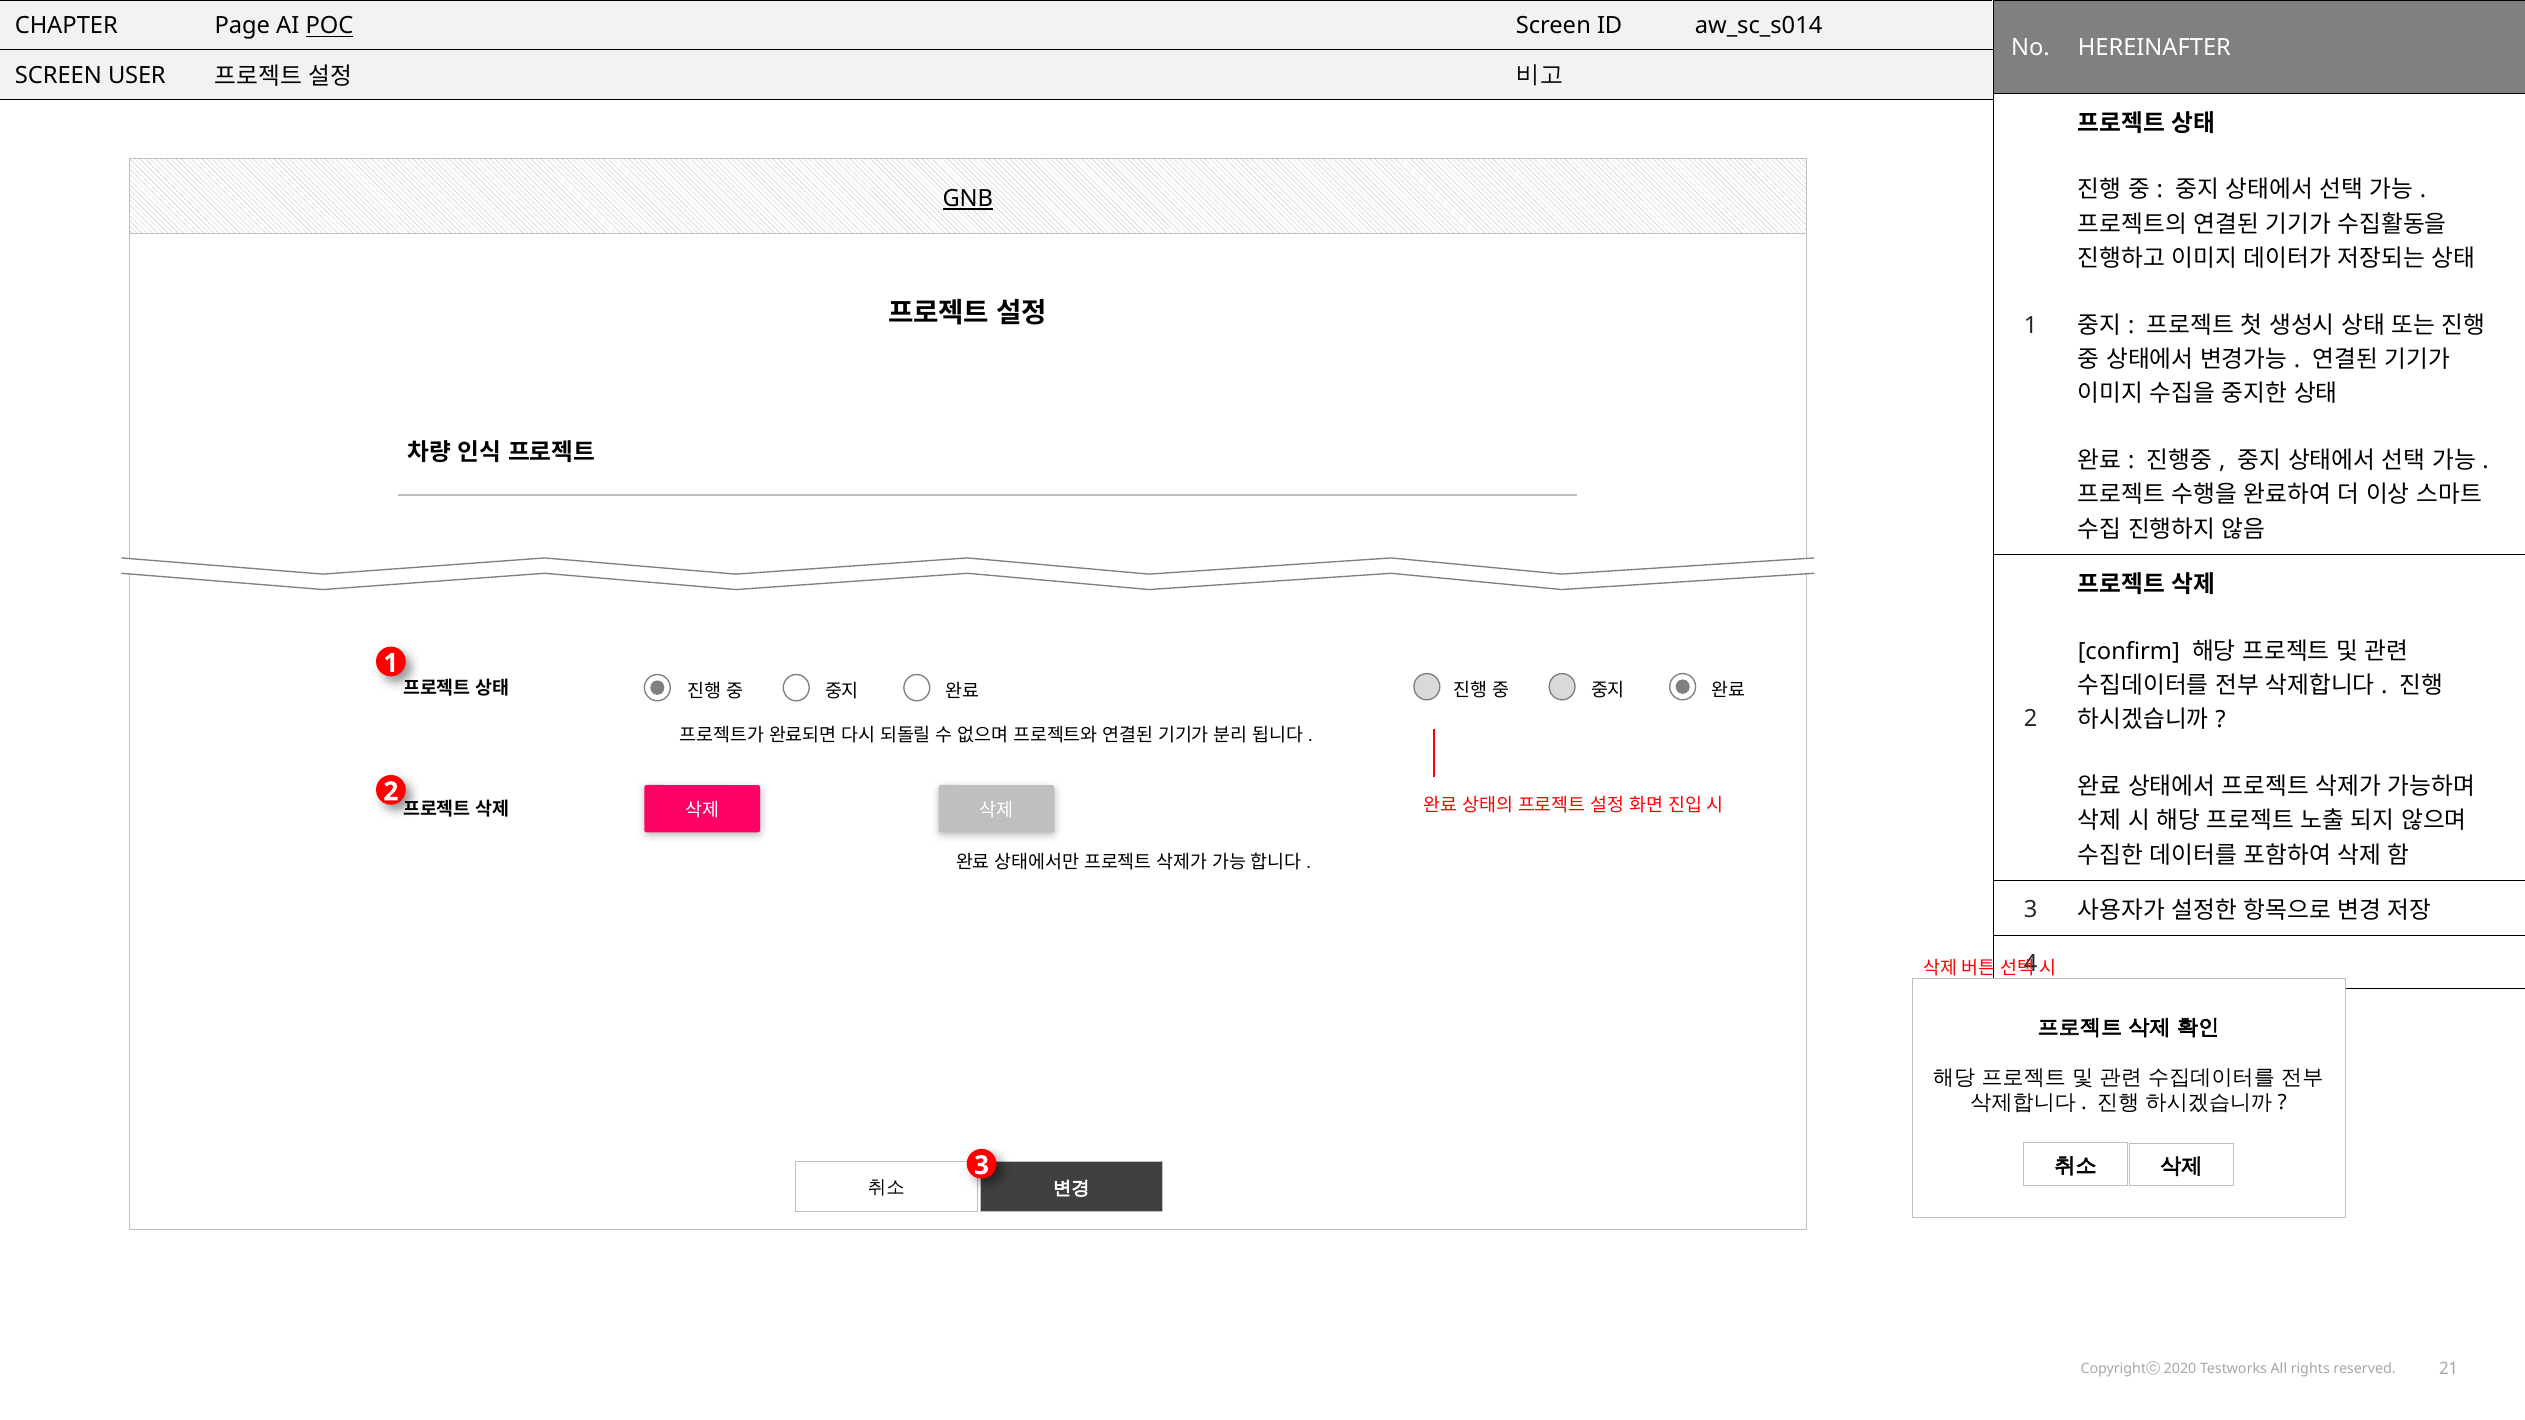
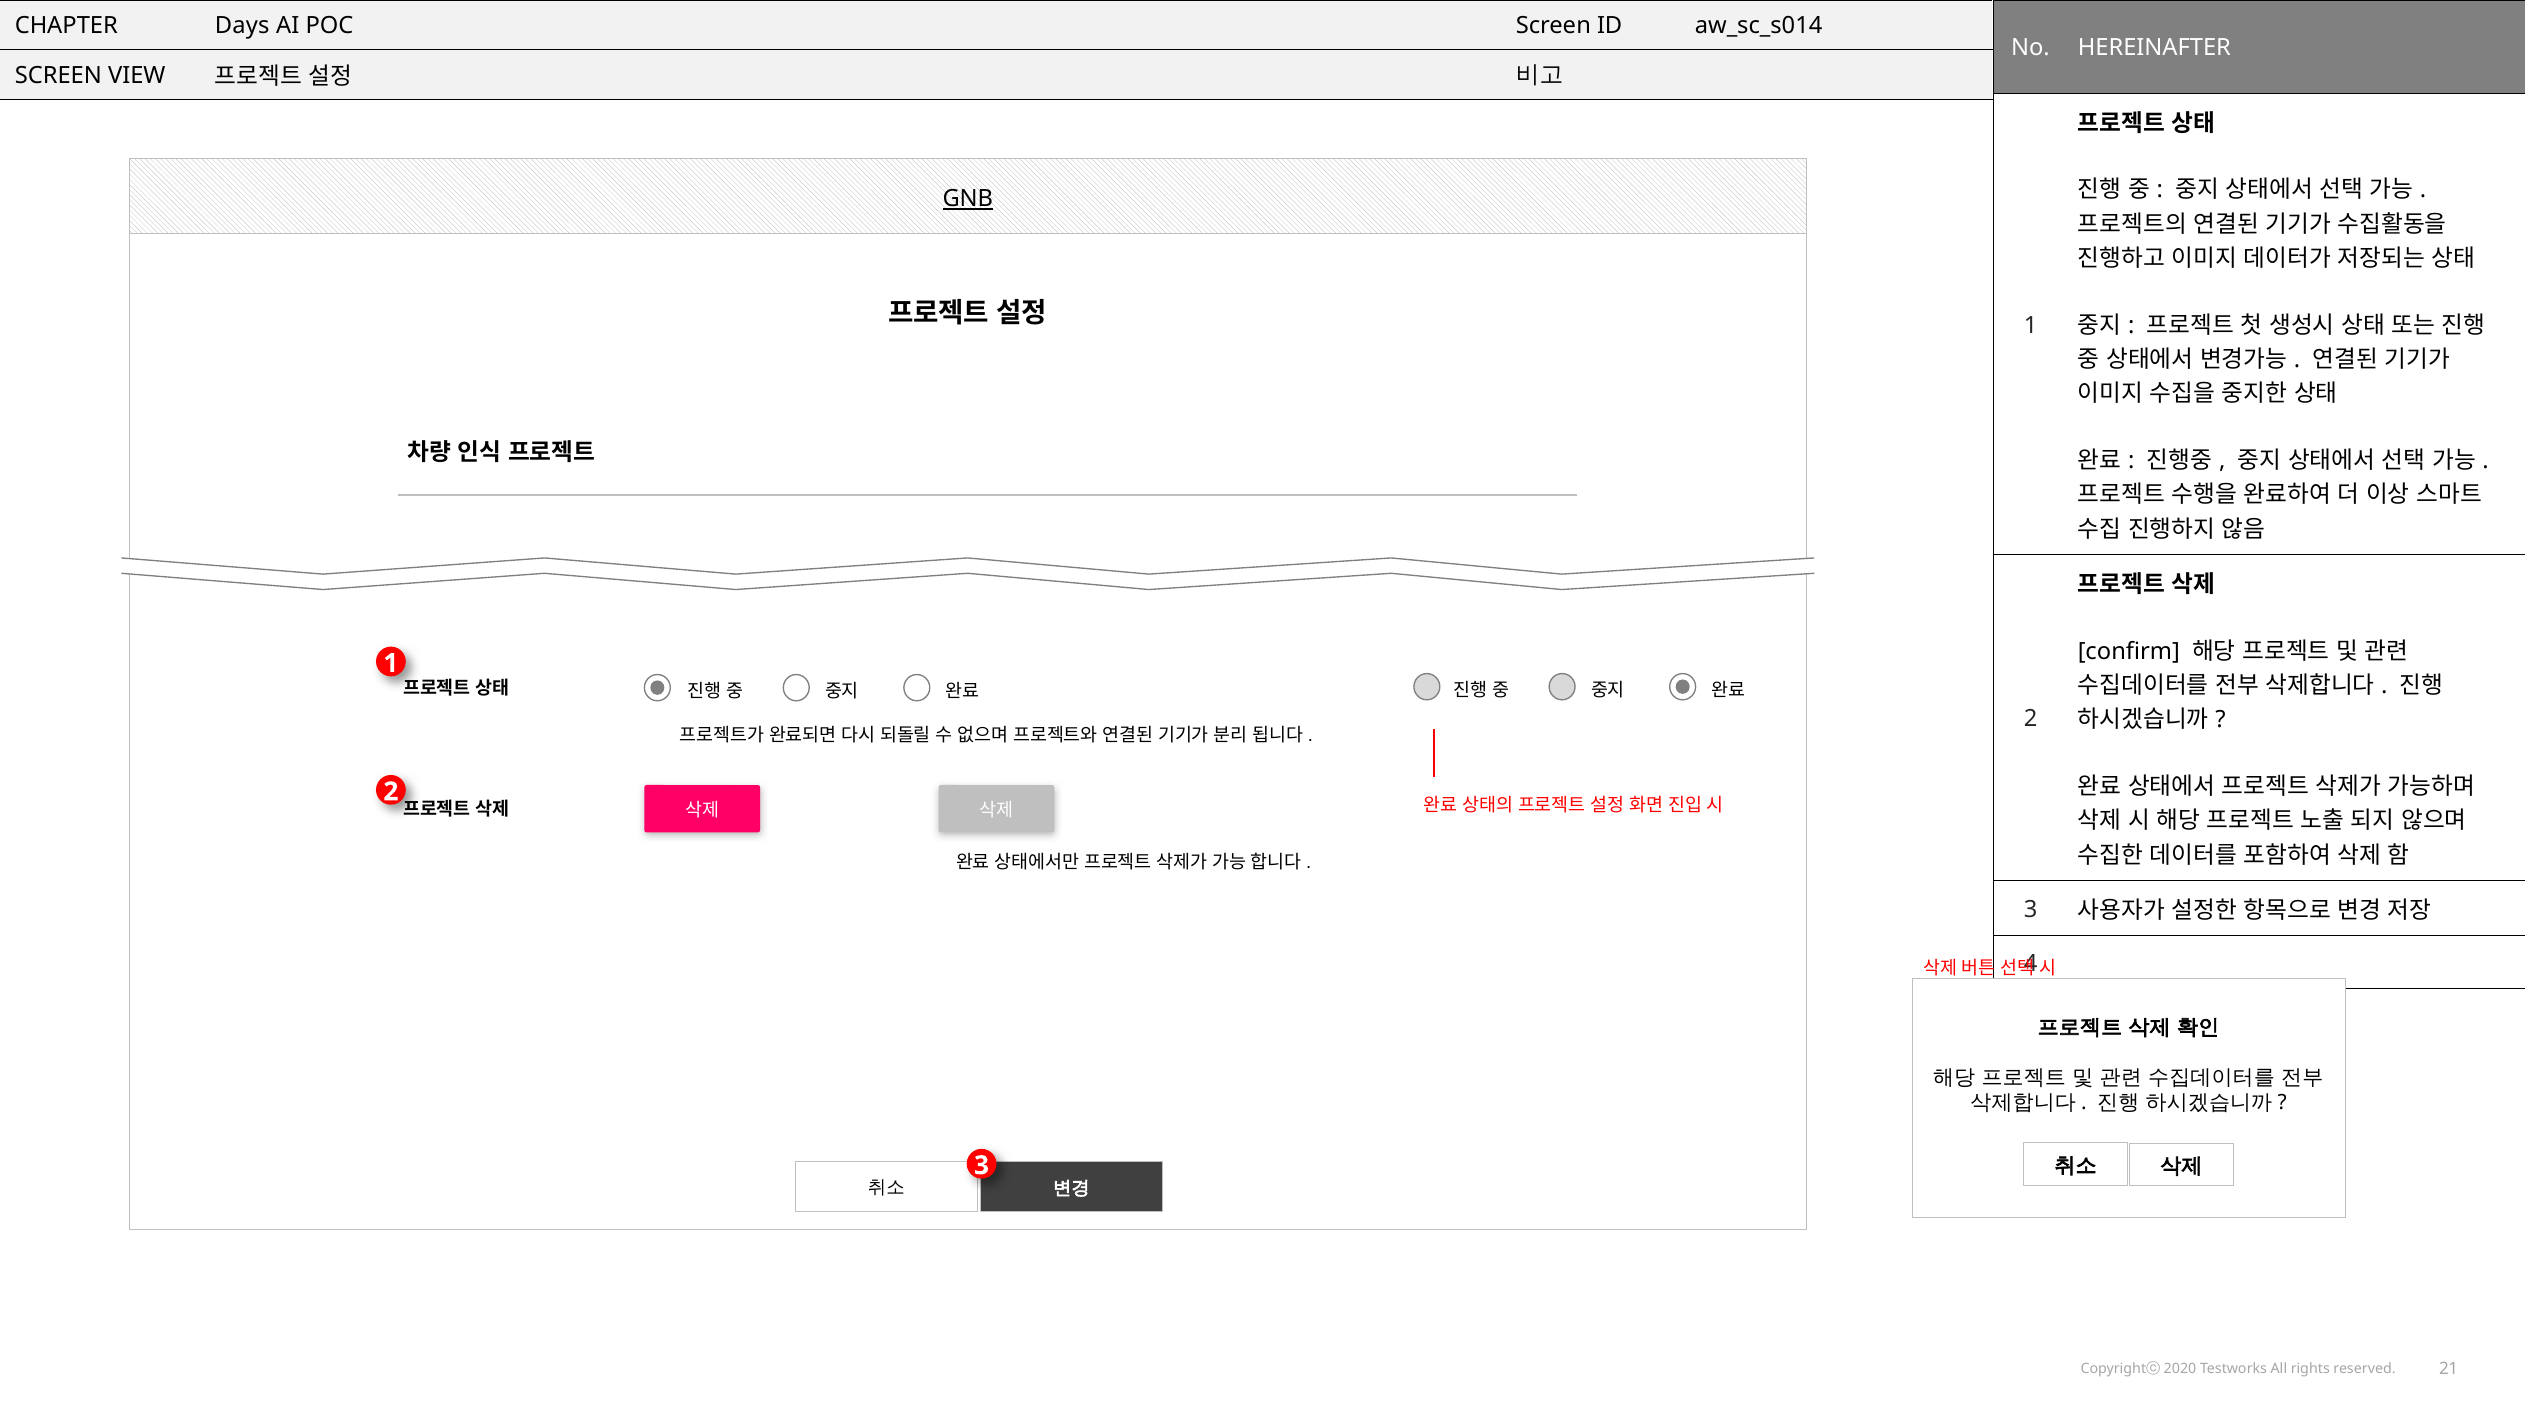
Page: Page -> Days (242, 26)
POC underline: present -> none (329, 26)
USER: USER -> VIEW (137, 76)
